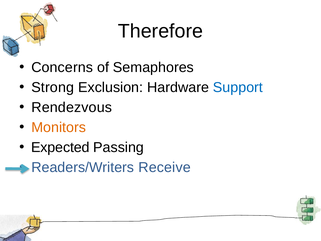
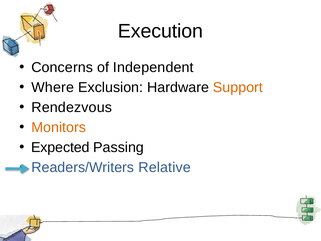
Therefore: Therefore -> Execution (161, 31)
Semaphores: Semaphores -> Independent (153, 67)
Strong: Strong -> Where (53, 87)
Support colour: blue -> orange (238, 87)
Receive: Receive -> Relative (165, 167)
